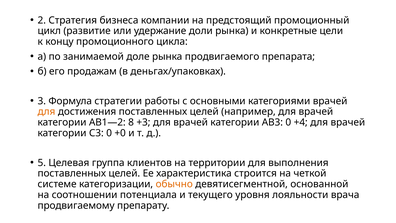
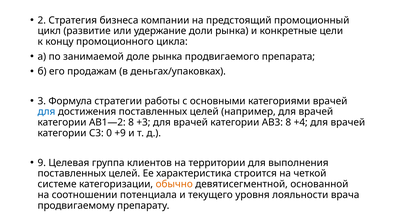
для colour: orange -> blue (46, 112)
АВ3 0: 0 -> 8 (288, 122)
+0: +0 -> +9 (120, 133)
5: 5 -> 9 (42, 163)
